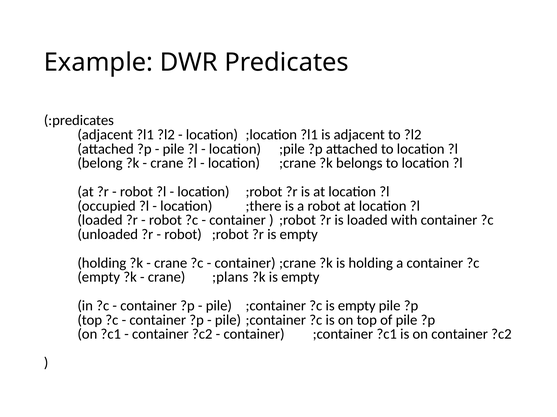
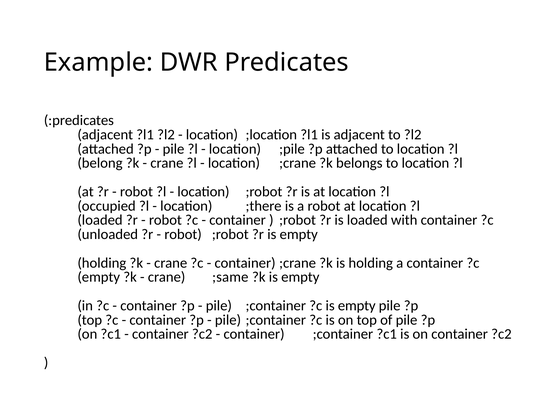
;plans: ;plans -> ;same (230, 278)
